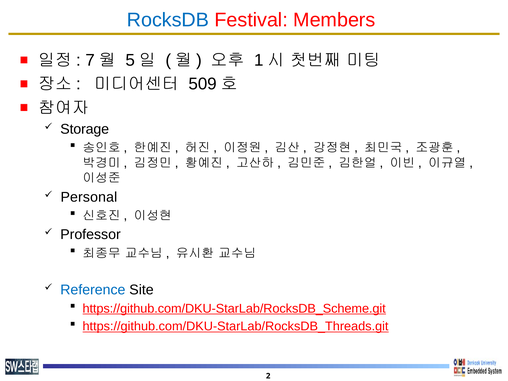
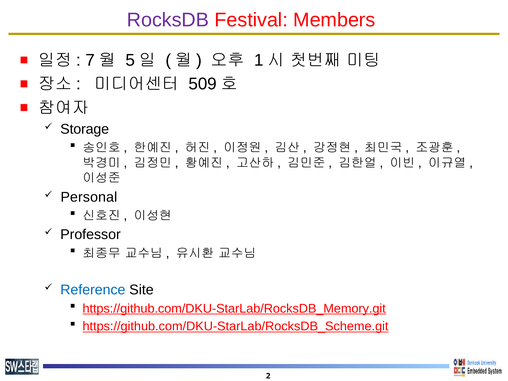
RocksDB colour: blue -> purple (168, 20)
https://github.com/DKU-StarLab/RocksDB_Scheme.git: https://github.com/DKU-StarLab/RocksDB_Scheme.git -> https://github.com/DKU-StarLab/RocksDB_Memory.git (234, 309)
https://github.com/DKU-StarLab/RocksDB_Threads.git: https://github.com/DKU-StarLab/RocksDB_Threads.git -> https://github.com/DKU-StarLab/RocksDB_Scheme.git (236, 326)
